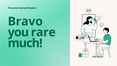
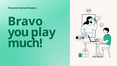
rare: rare -> play (43, 32)
